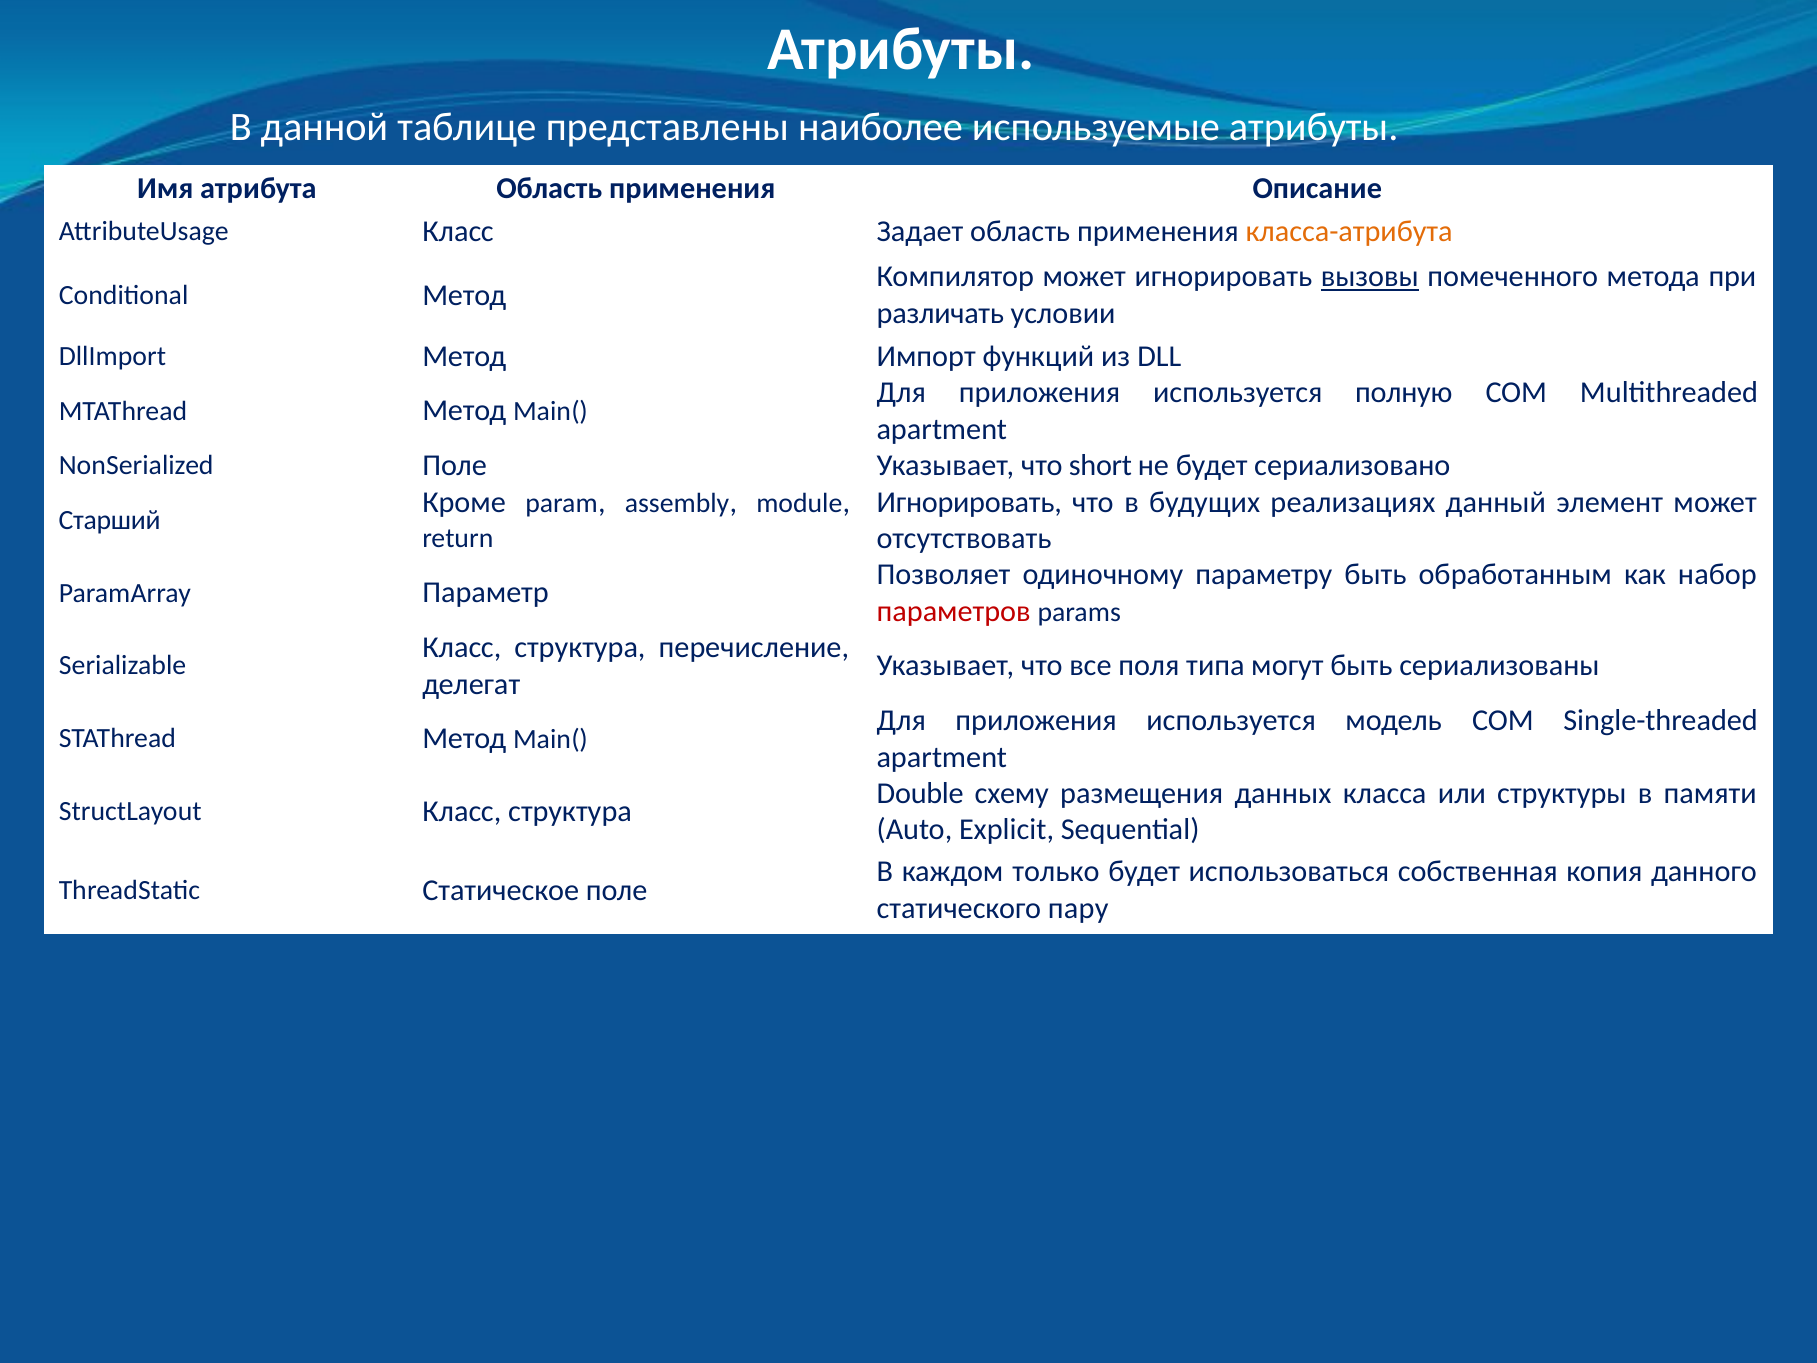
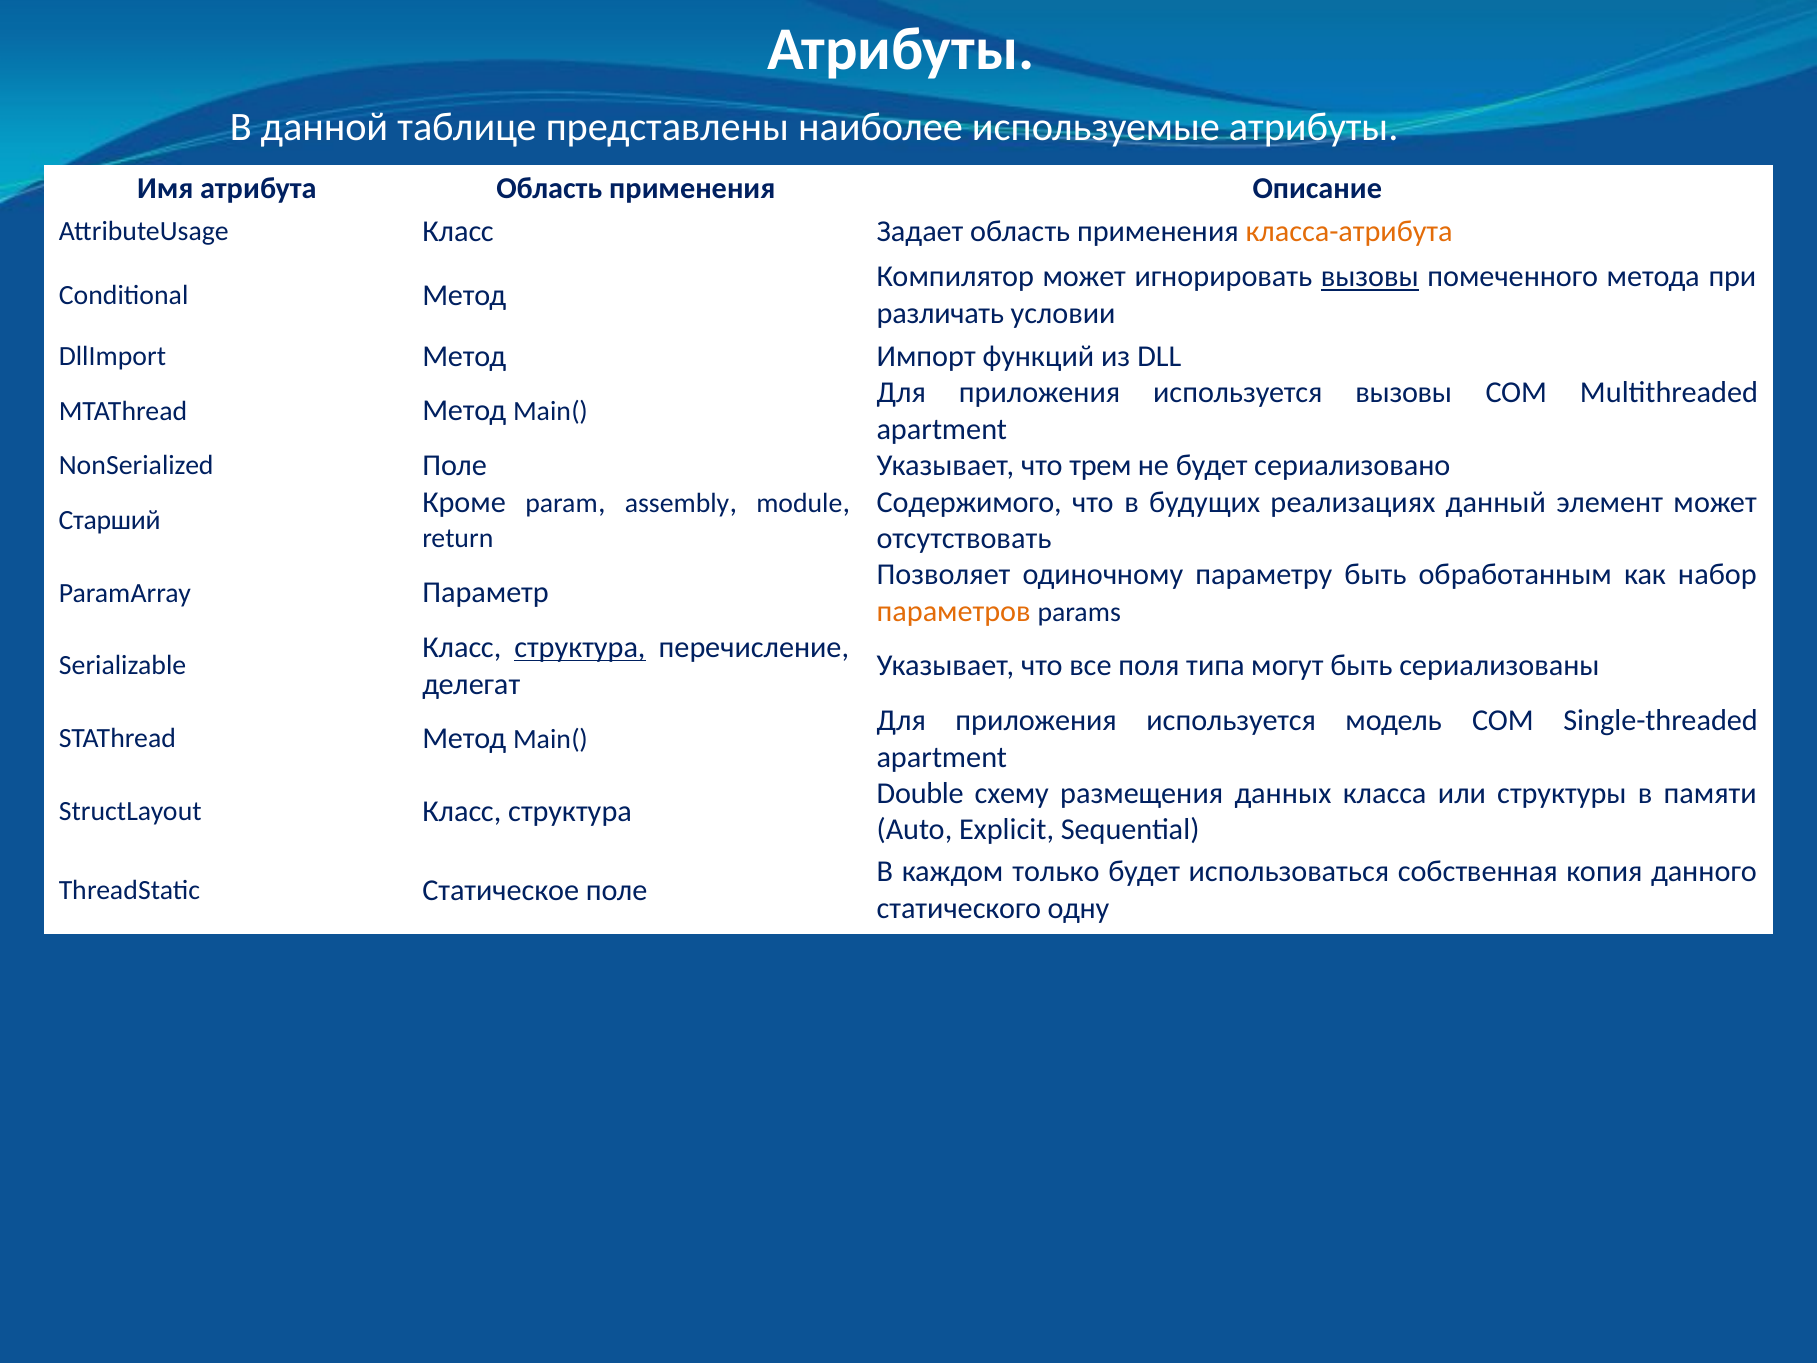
используется полную: полную -> вызовы (1404, 393)
short: short -> трем (1100, 466)
Игнорировать: Игнорировать -> Содержимого (969, 502)
параметров colour: red -> orange (954, 612)
структура underline: none -> present (580, 647)
пару: пару -> одну (1078, 909)
